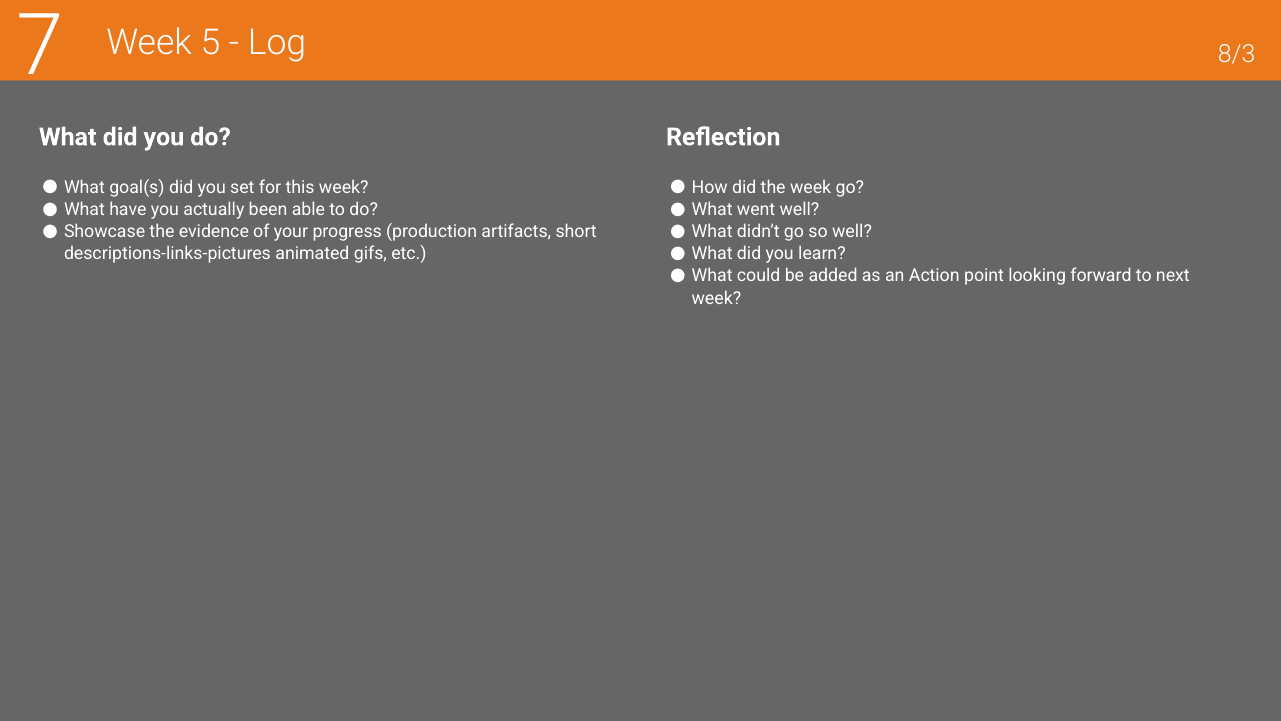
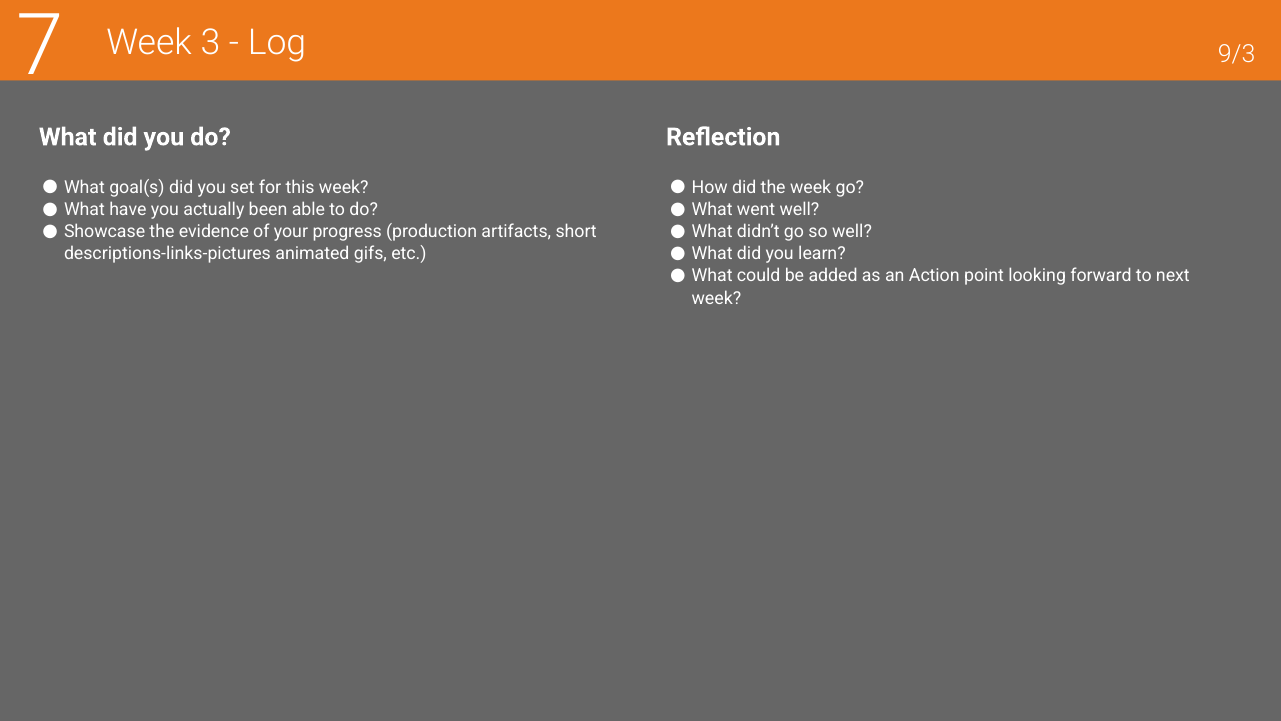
5: 5 -> 3 (211, 43)
8/3: 8/3 -> 9/3 (1237, 54)
